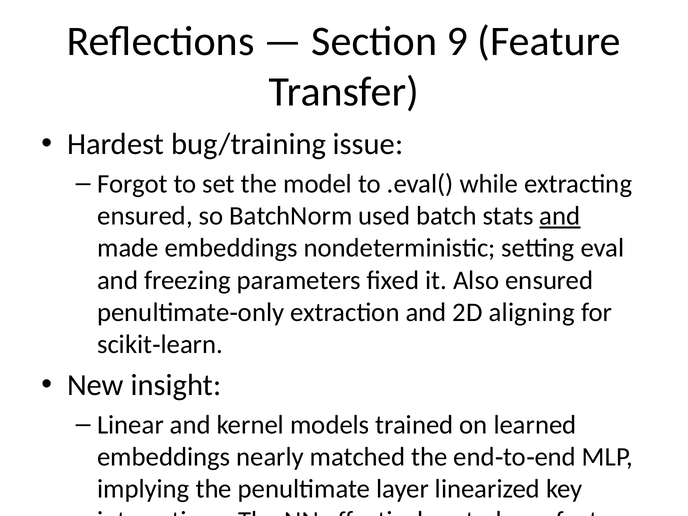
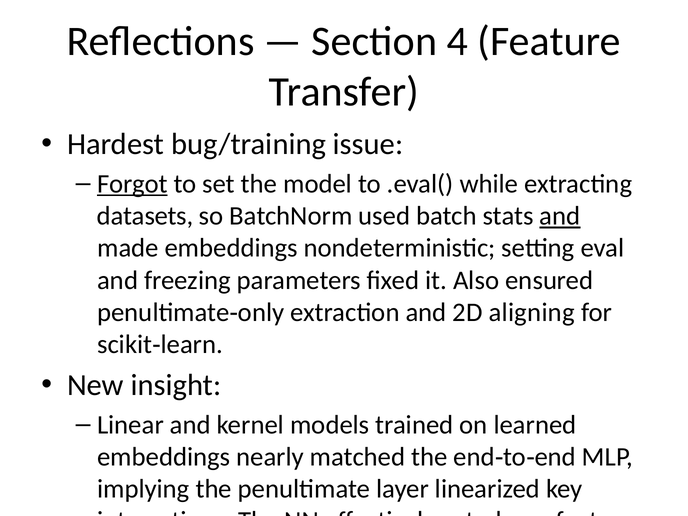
9: 9 -> 4 (457, 41)
Forgot underline: none -> present (132, 184)
ensured: ensured -> datasets (145, 216)
